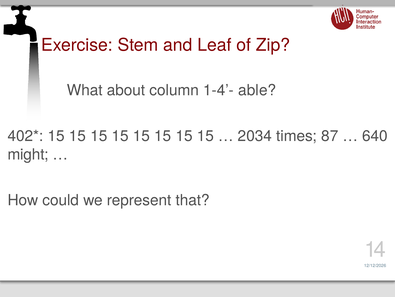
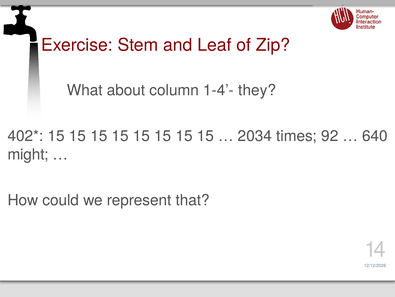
able: able -> they (257, 90)
87: 87 -> 92 (330, 136)
